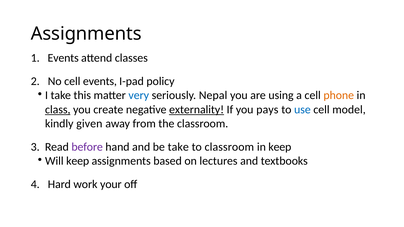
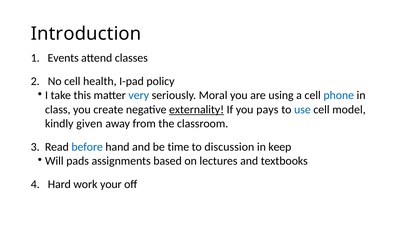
Assignments: Assignments -> Introduction (86, 34)
cell events: events -> health (100, 81)
Nepal: Nepal -> Moral (213, 95)
phone colour: orange -> blue (339, 95)
class underline: present -> none (58, 110)
before colour: purple -> blue (87, 147)
be take: take -> time (178, 147)
to classroom: classroom -> discussion (229, 147)
Will keep: keep -> pads (78, 161)
